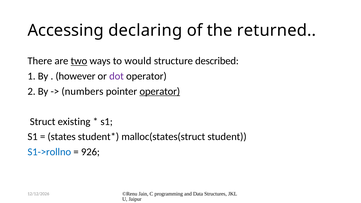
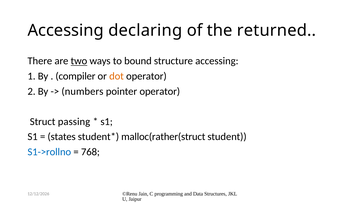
would: would -> bound (138, 61)
structure described: described -> accessing (217, 61)
however: however -> compiler (75, 76)
dot colour: purple -> orange (116, 76)
operator underline: present -> none (160, 91)
existing: existing -> passing (74, 122)
malloc(states(struct: malloc(states(struct -> malloc(rather(struct (163, 137)
926: 926 -> 768 (90, 152)
